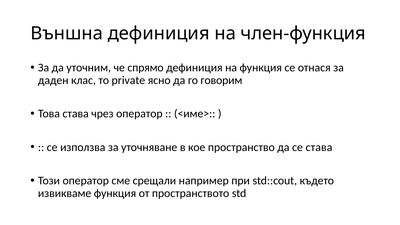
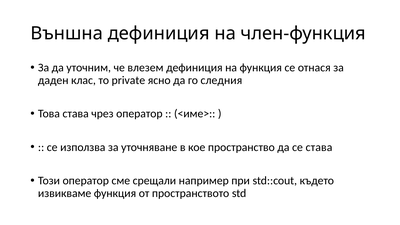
спрямо: спрямо -> влезем (145, 68)
говорим: говорим -> следния (221, 80)
